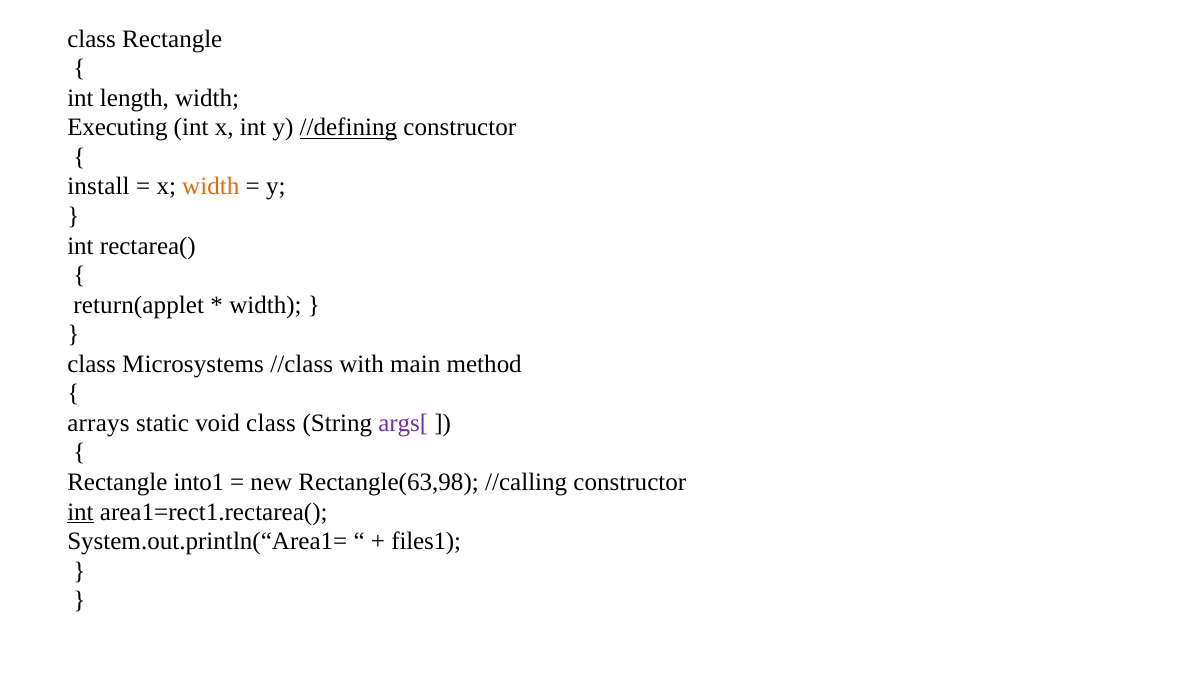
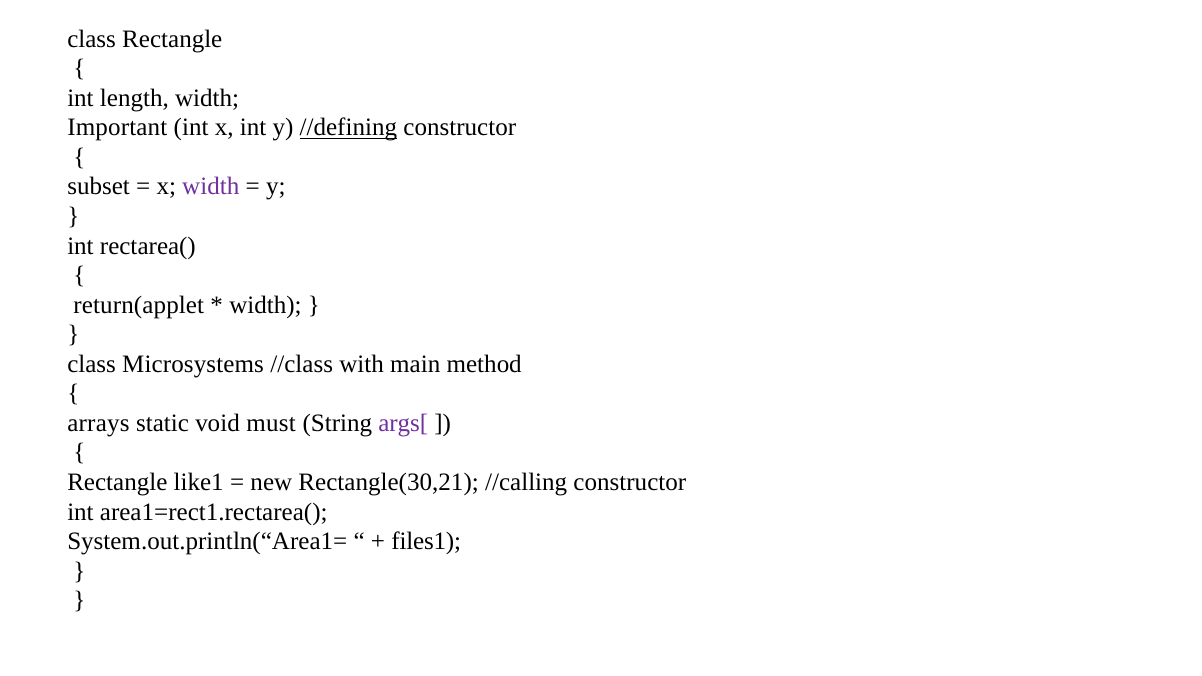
Executing: Executing -> Important (117, 128)
install: install -> subset (99, 187)
width colour: orange -> purple (211, 187)
void class: class -> must (271, 423)
into1: into1 -> like1 (199, 482)
Rectangle(63,98: Rectangle(63,98 -> Rectangle(30,21 (389, 482)
int underline: present -> none (80, 512)
